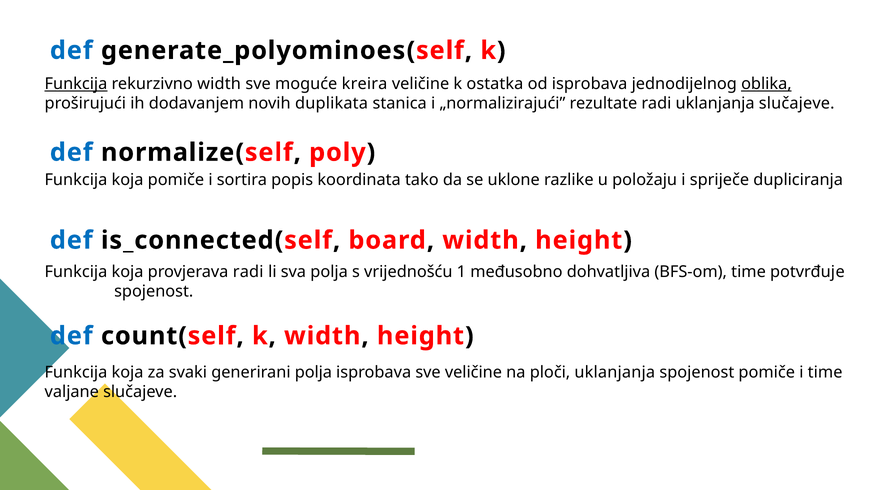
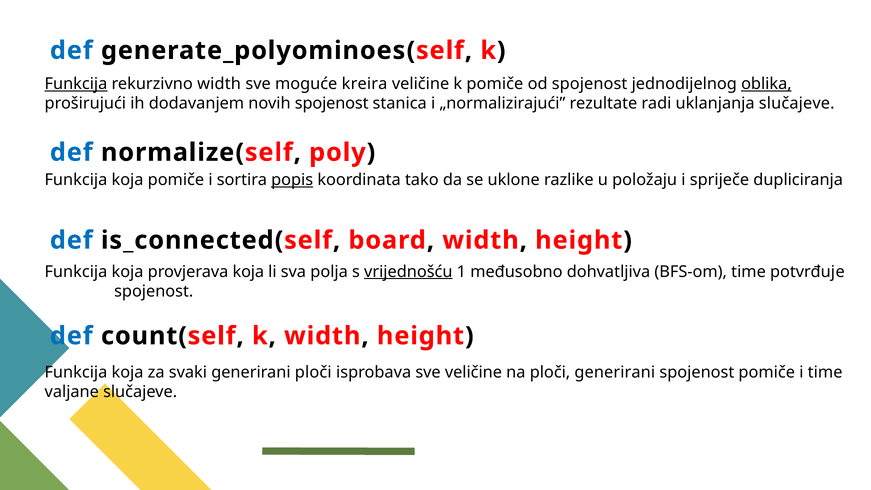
k ostatka: ostatka -> pomiče (495, 84)
od isprobava: isprobava -> spojenost (590, 84)
novih duplikata: duplikata -> spojenost (332, 104)
popis underline: none -> present (292, 180)
provjerava radi: radi -> koja (248, 272)
vrijednošću underline: none -> present (408, 272)
generirani polja: polja -> ploči (313, 372)
ploči uklanjanja: uklanjanja -> generirani (615, 372)
